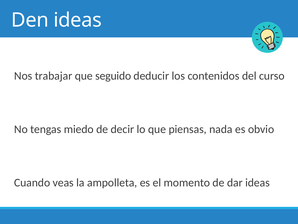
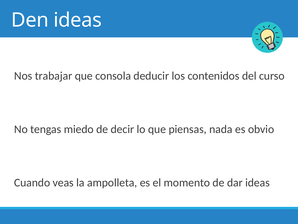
seguido: seguido -> consola (113, 76)
